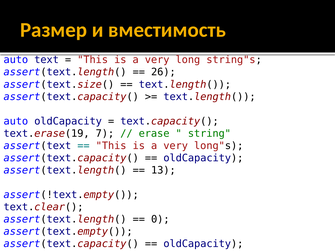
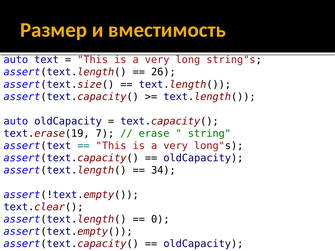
13: 13 -> 34 (163, 170)
